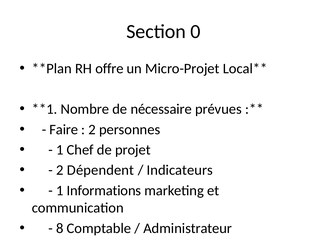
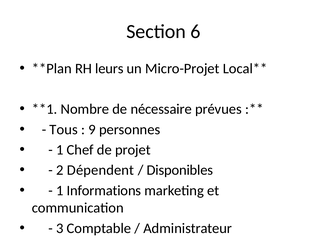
0: 0 -> 6 (196, 32)
offre: offre -> leurs (109, 69)
Faire: Faire -> Tous (64, 130)
2: 2 -> 9 (92, 130)
Indicateurs: Indicateurs -> Disponibles (180, 170)
8: 8 -> 3 (60, 229)
